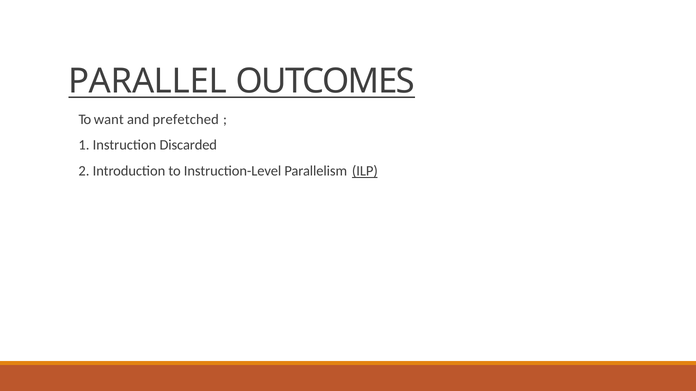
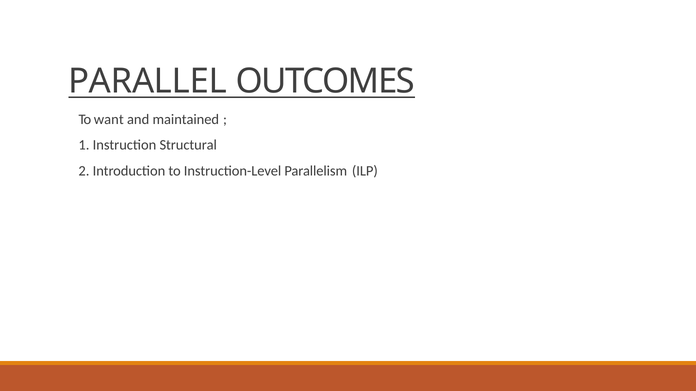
prefetched: prefetched -> maintained (186, 120)
Discarded: Discarded -> Structural (188, 145)
ILP underline: present -> none (365, 171)
